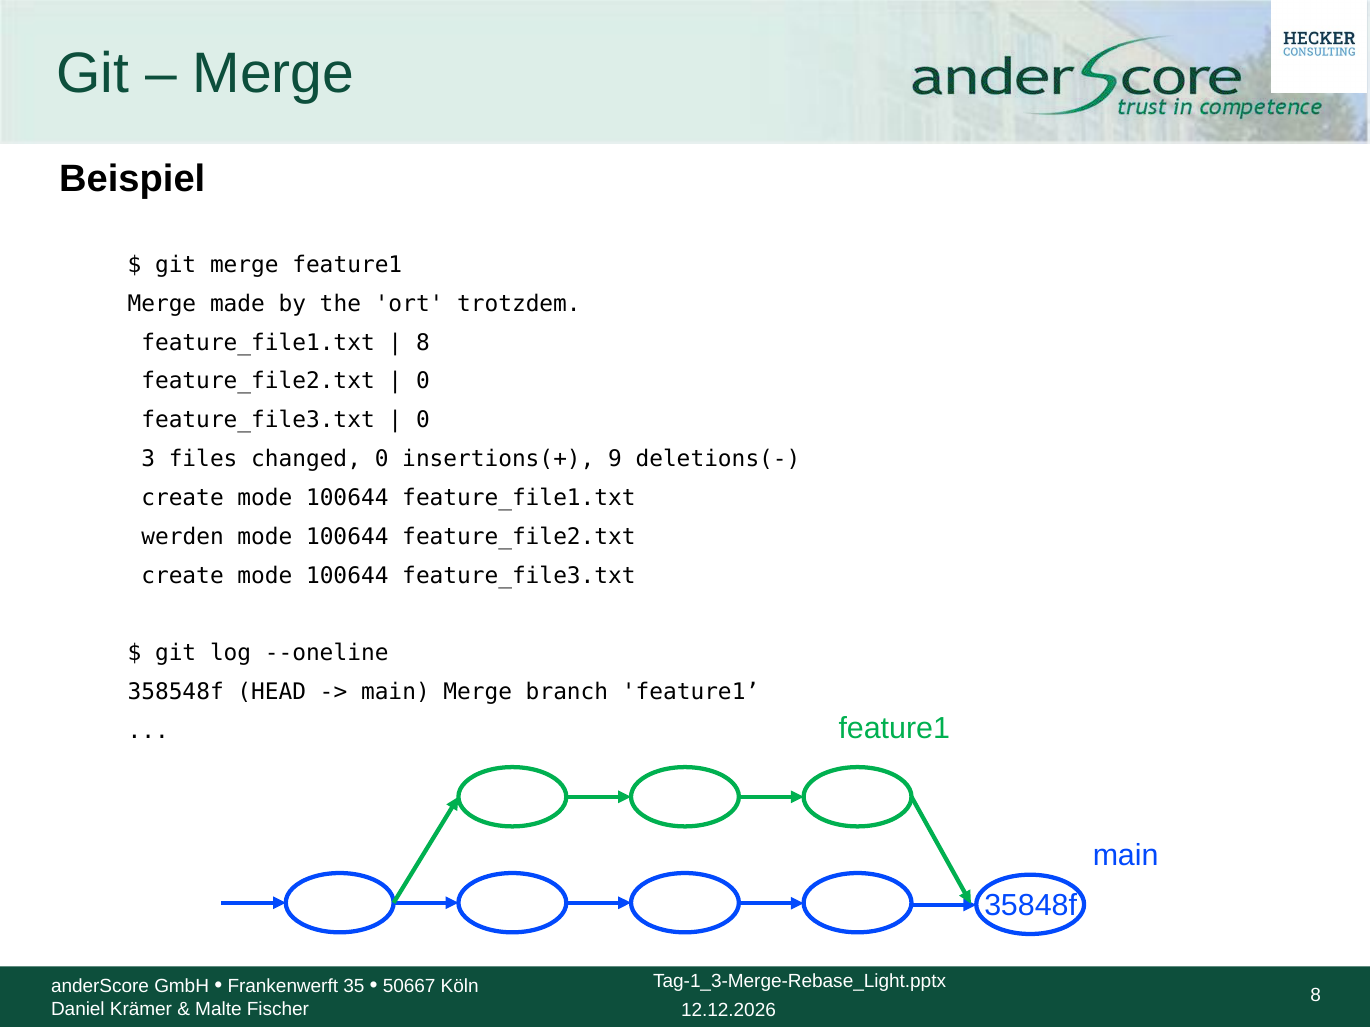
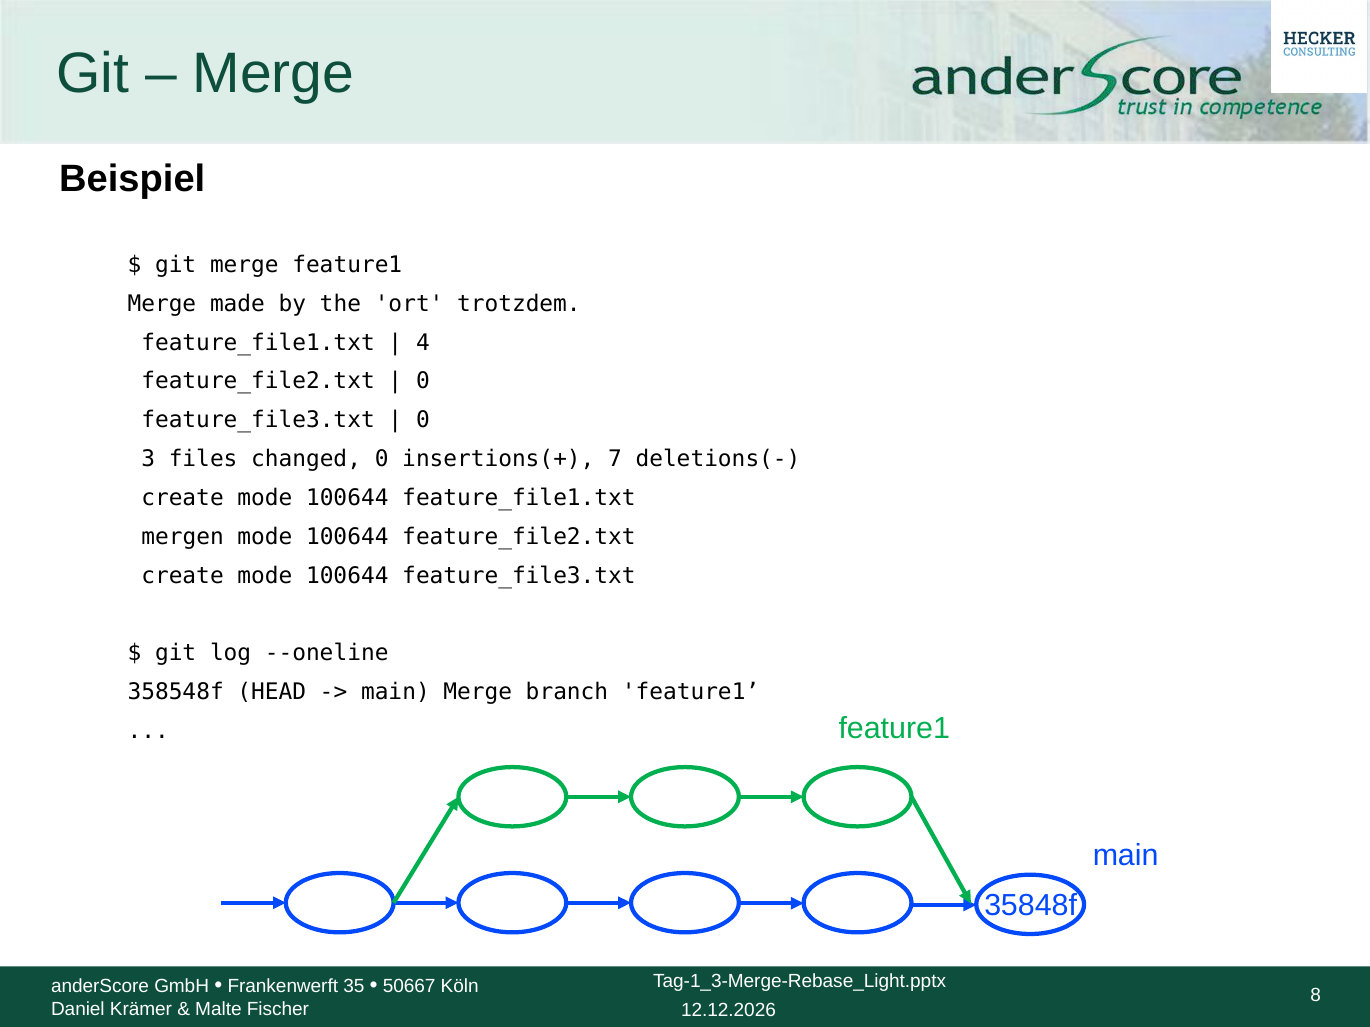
8: 8 -> 4 (423, 343)
9: 9 -> 7 (615, 459)
werden: werden -> mergen (183, 537)
